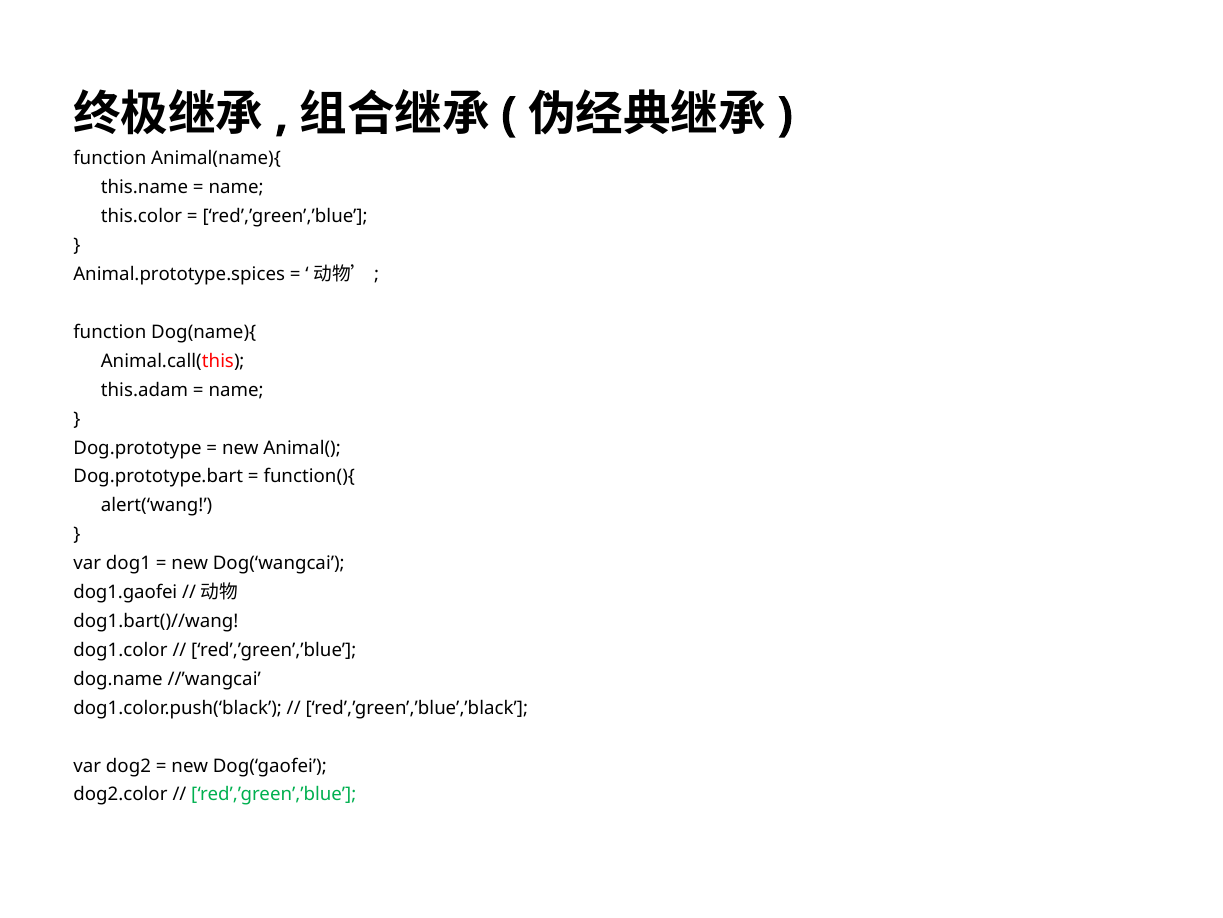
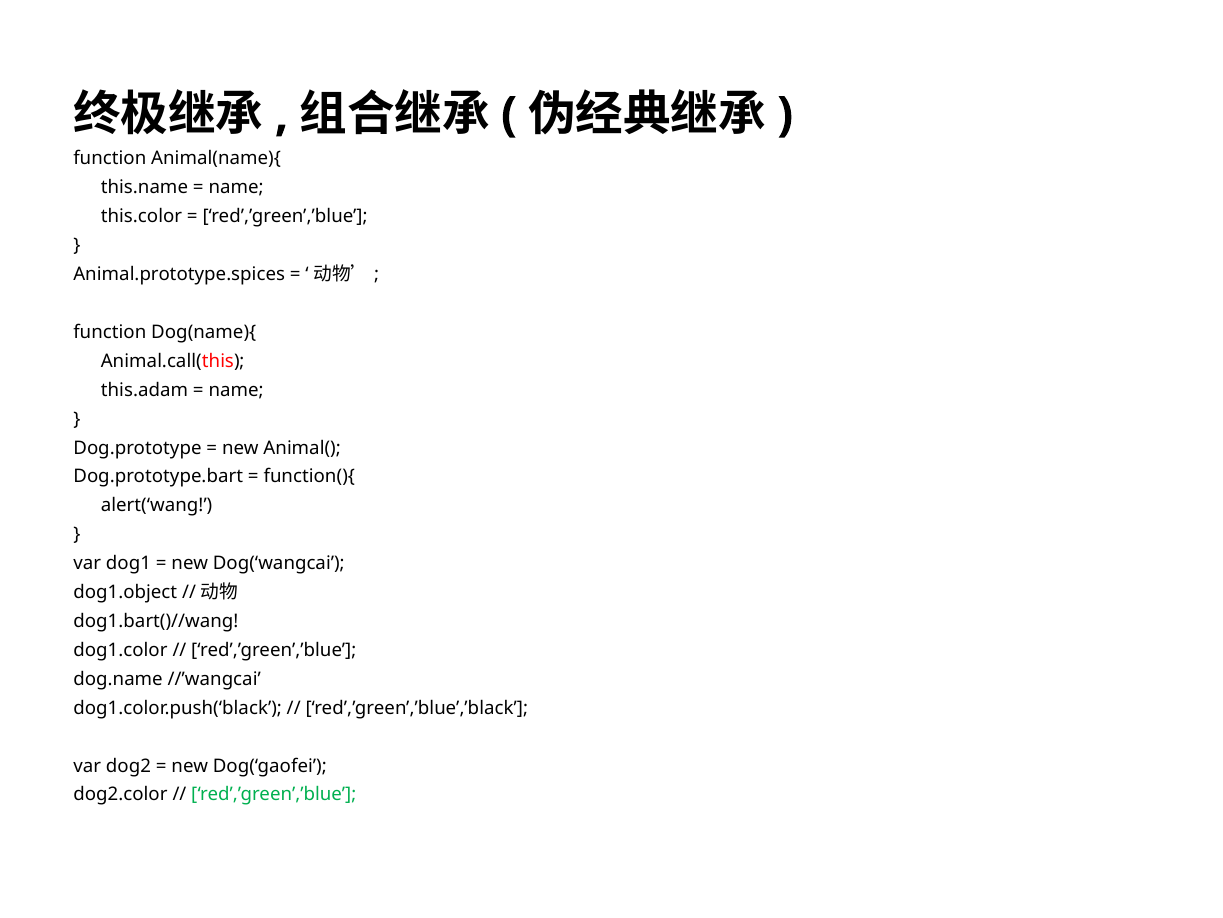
dog1.gaofei: dog1.gaofei -> dog1.object (125, 592)
